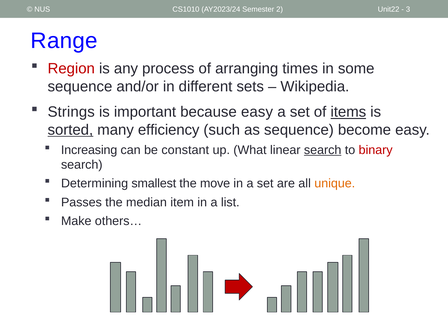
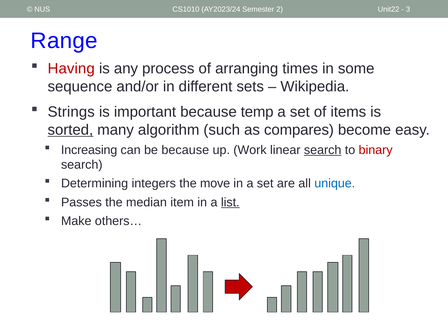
Region: Region -> Having (71, 69)
because easy: easy -> temp (257, 112)
items underline: present -> none (348, 112)
efficiency: efficiency -> algorithm (169, 130)
as sequence: sequence -> compares (299, 130)
be constant: constant -> because (185, 150)
What: What -> Work (250, 150)
smallest: smallest -> integers (154, 184)
unique colour: orange -> blue (335, 184)
list underline: none -> present (230, 202)
